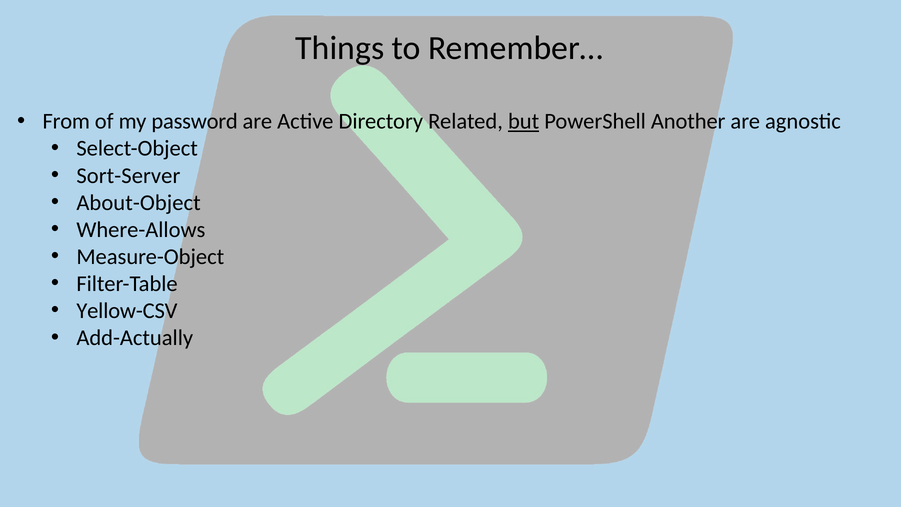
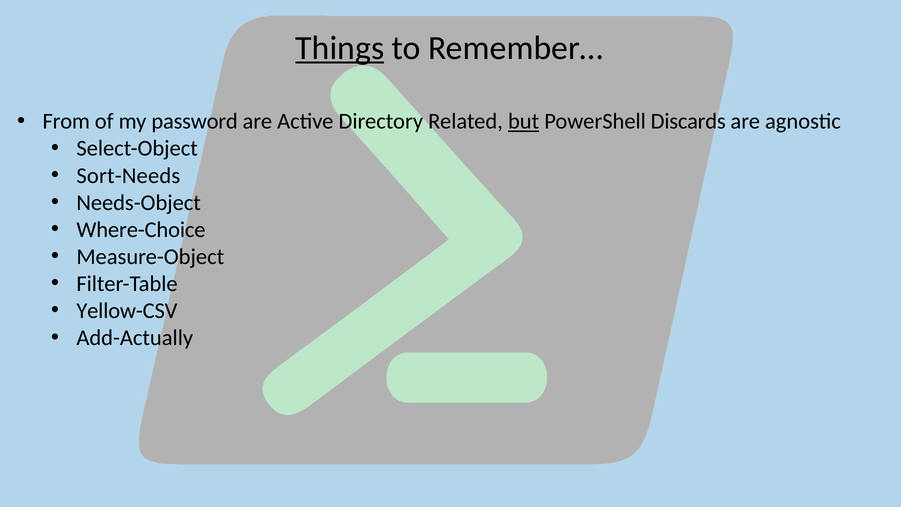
Things underline: none -> present (340, 48)
Another: Another -> Discards (688, 121)
Sort-Server: Sort-Server -> Sort-Needs (128, 176)
About-Object: About-Object -> Needs-Object (139, 203)
Where-Allows: Where-Allows -> Where-Choice (141, 230)
